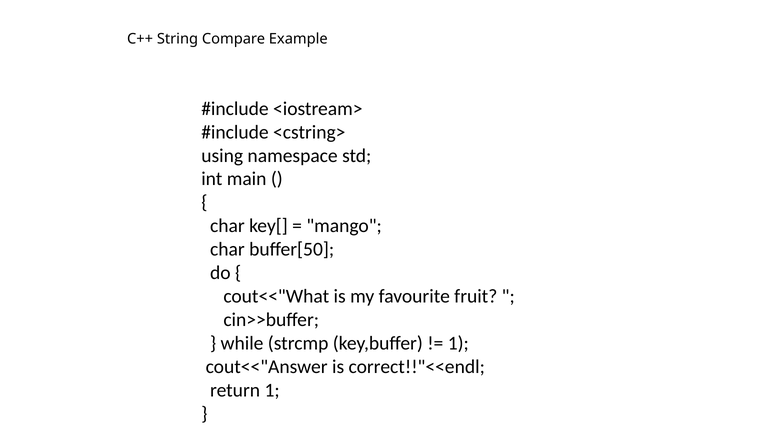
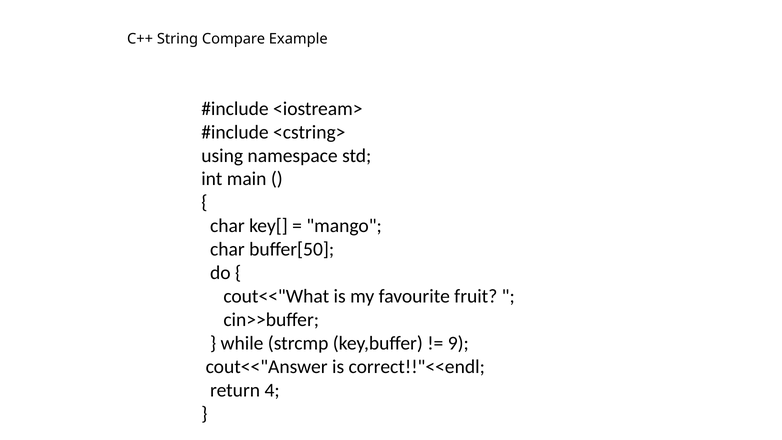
1: 1 -> 9 (458, 343)
return 1: 1 -> 4 (272, 390)
